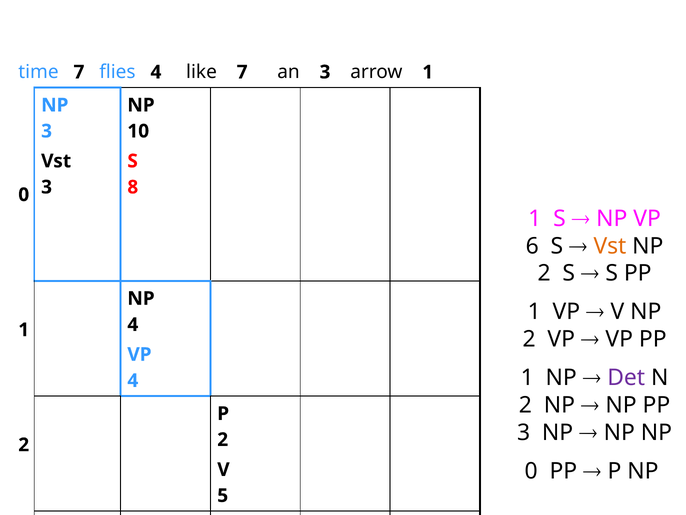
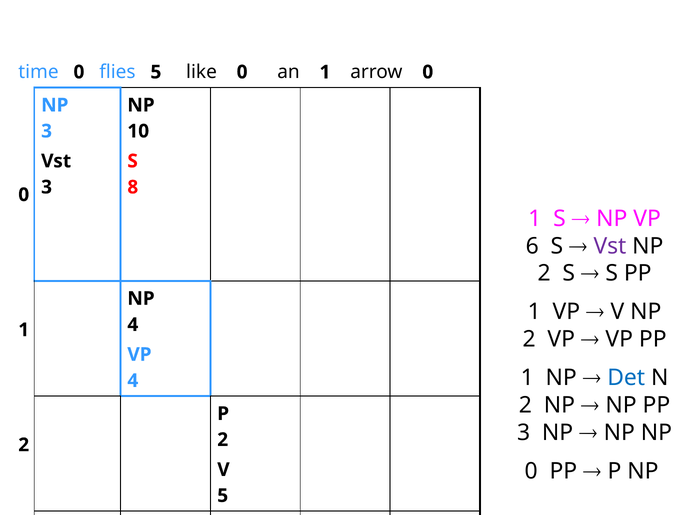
time 7: 7 -> 0 (79, 72)
flies 4: 4 -> 5 (156, 72)
like 7: 7 -> 0 (242, 72)
an 3: 3 -> 1 (325, 72)
arrow 1: 1 -> 0 (428, 72)
Vst colour: orange -> purple (610, 246)
Det colour: purple -> blue (626, 377)
